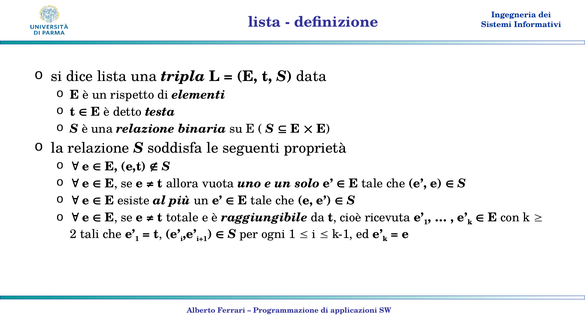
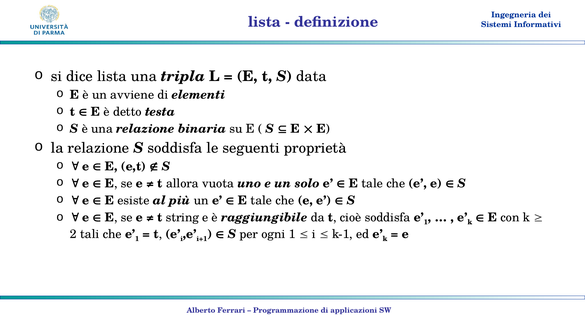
rispetto: rispetto -> avviene (132, 95)
totale: totale -> string (182, 218)
cioè ricevuta: ricevuta -> soddisfa (388, 218)
